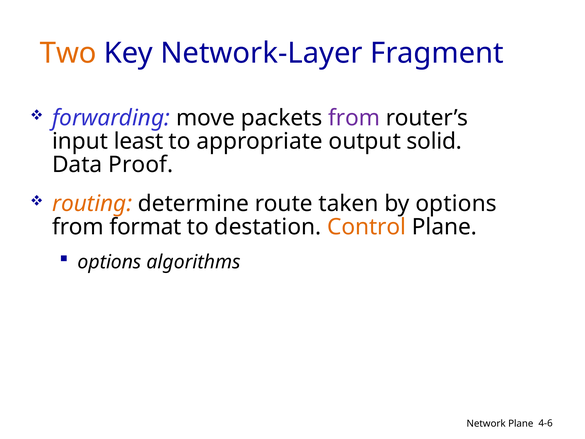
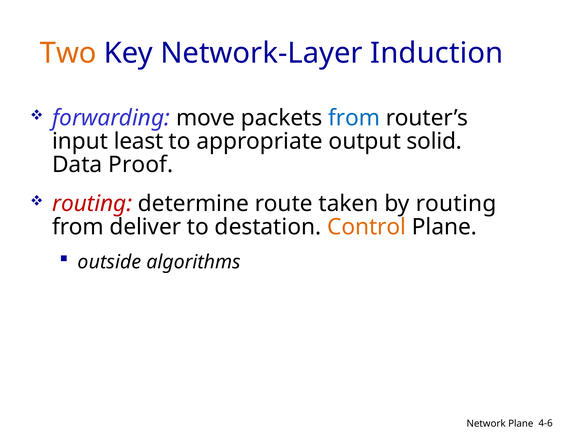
Fragment: Fragment -> Induction (437, 53)
from colour: purple -> blue (354, 118)
routing colour: orange -> red (92, 204)
by options: options -> routing (456, 204)
format: format -> deliver (145, 227)
options: options -> outside (109, 262)
